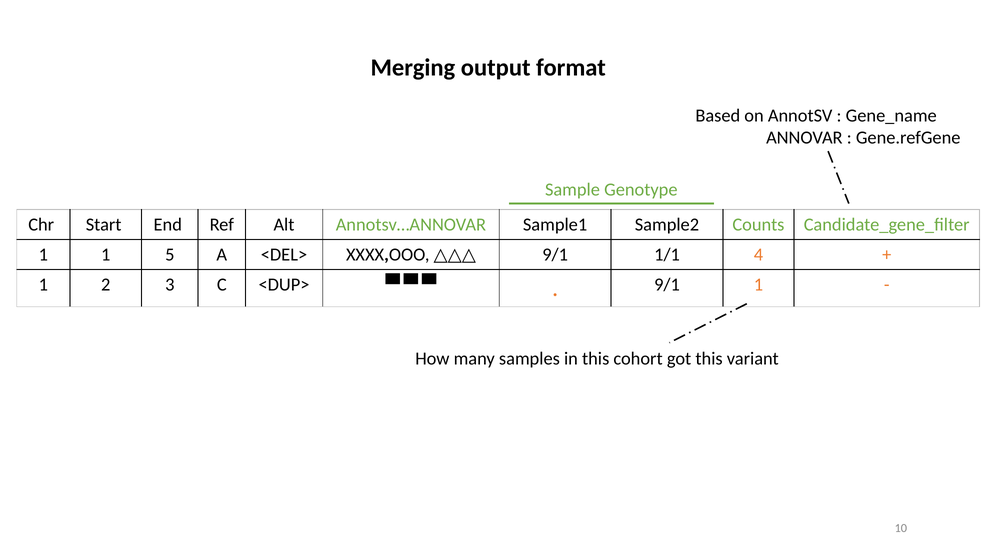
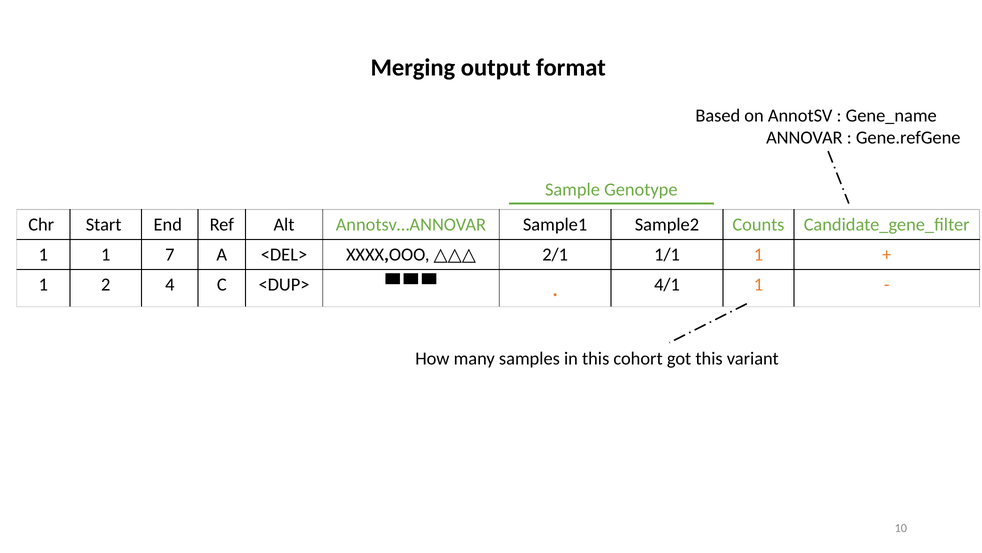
5: 5 -> 7 (170, 254)
9/1: 9/1 -> 2/1 (555, 254)
1/1 4: 4 -> 1 (758, 254)
3: 3 -> 4 (170, 284)
9/1: 9/1 -> 4/1 (667, 284)
